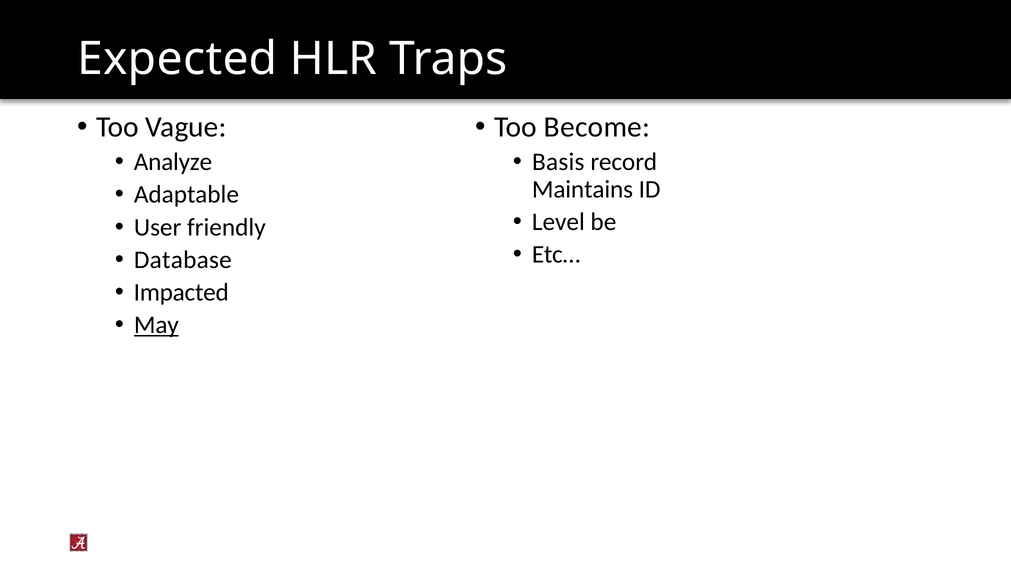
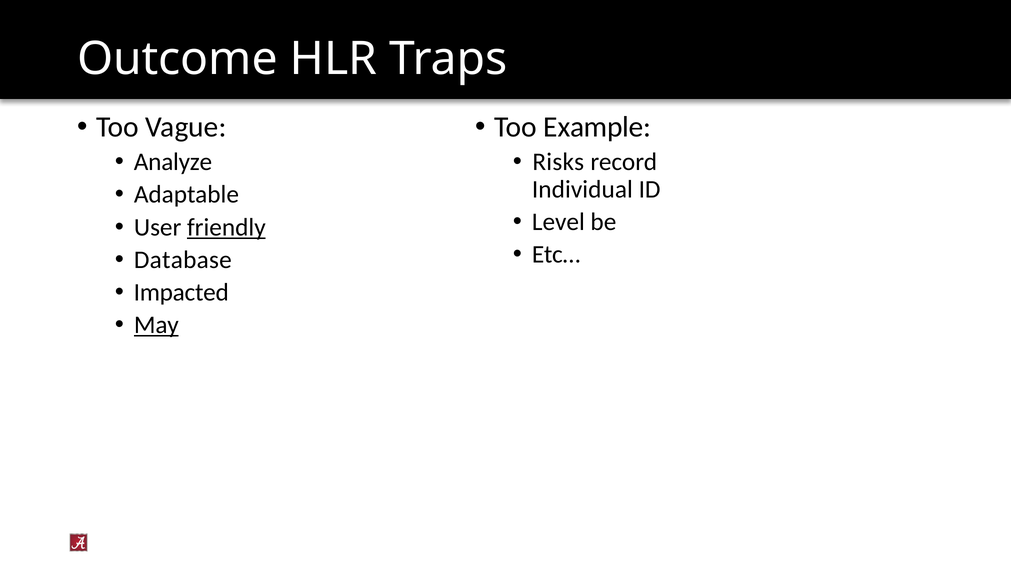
Expected: Expected -> Outcome (177, 59)
Become: Become -> Example (597, 127)
Basis: Basis -> Risks (558, 162)
Maintains: Maintains -> Individual (582, 189)
friendly underline: none -> present (226, 227)
